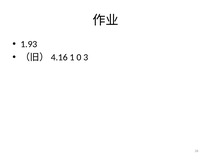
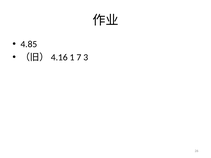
1.93: 1.93 -> 4.85 (29, 44)
0: 0 -> 7 (79, 57)
